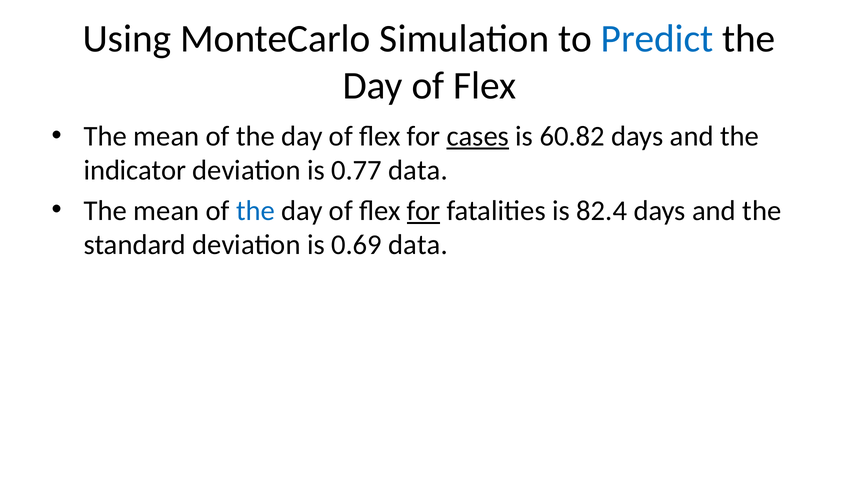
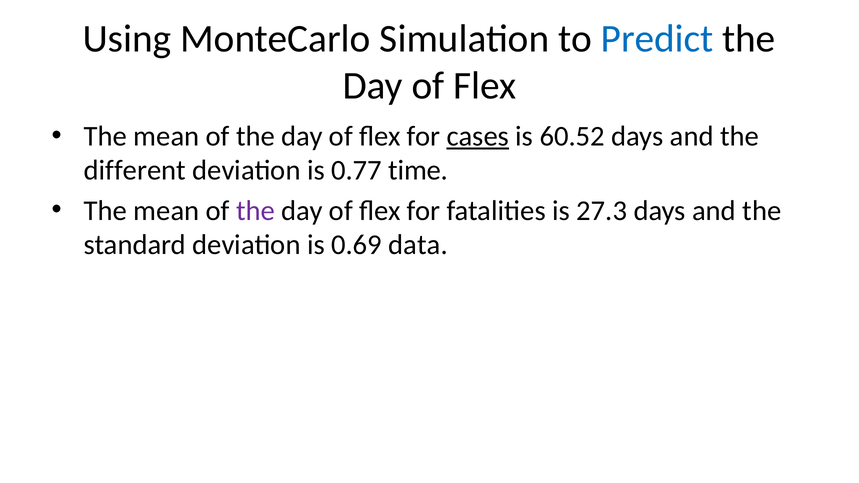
60.82: 60.82 -> 60.52 (572, 136)
indicator: indicator -> different (135, 171)
0.77 data: data -> time (418, 171)
the colour: blue -> purple (255, 211)
for underline: present -> none (424, 211)
82.4: 82.4 -> 27.3 (602, 211)
